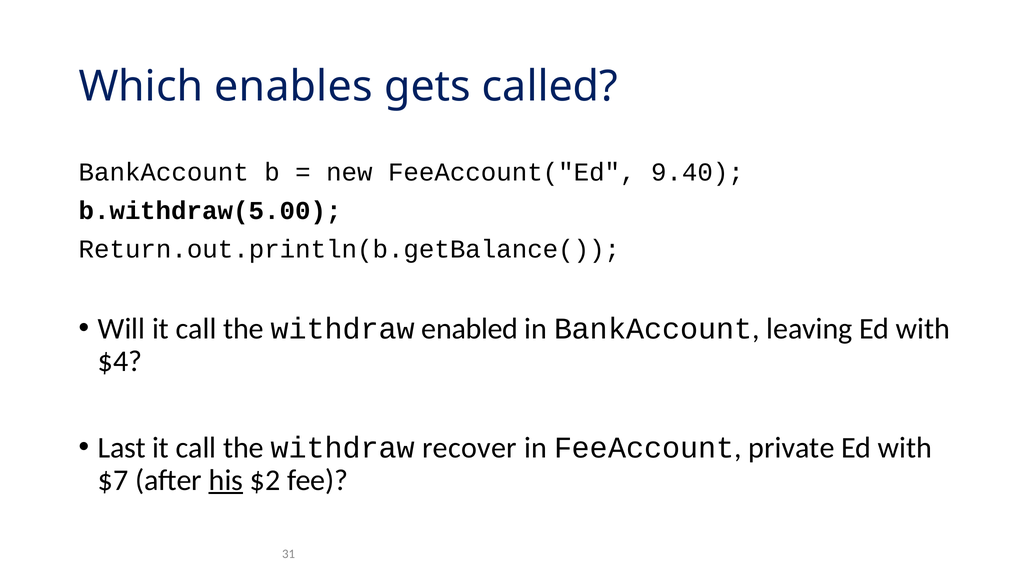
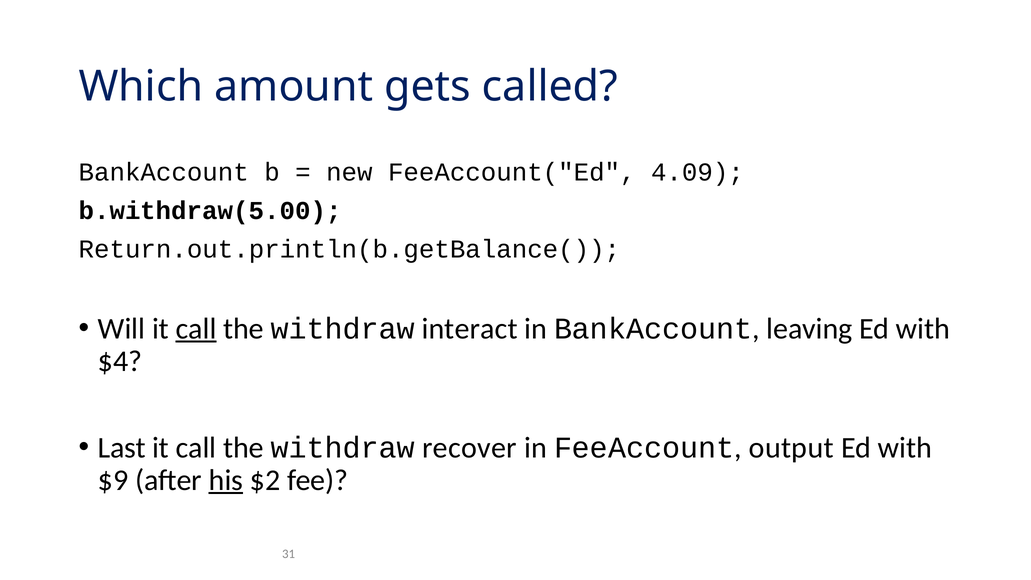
enables: enables -> amount (294, 87)
9.40: 9.40 -> 4.09 (697, 172)
call underline: none -> present (196, 329)
enabled: enabled -> interact (470, 329)
private: private -> output (791, 448)
$7: $7 -> $9 (113, 480)
